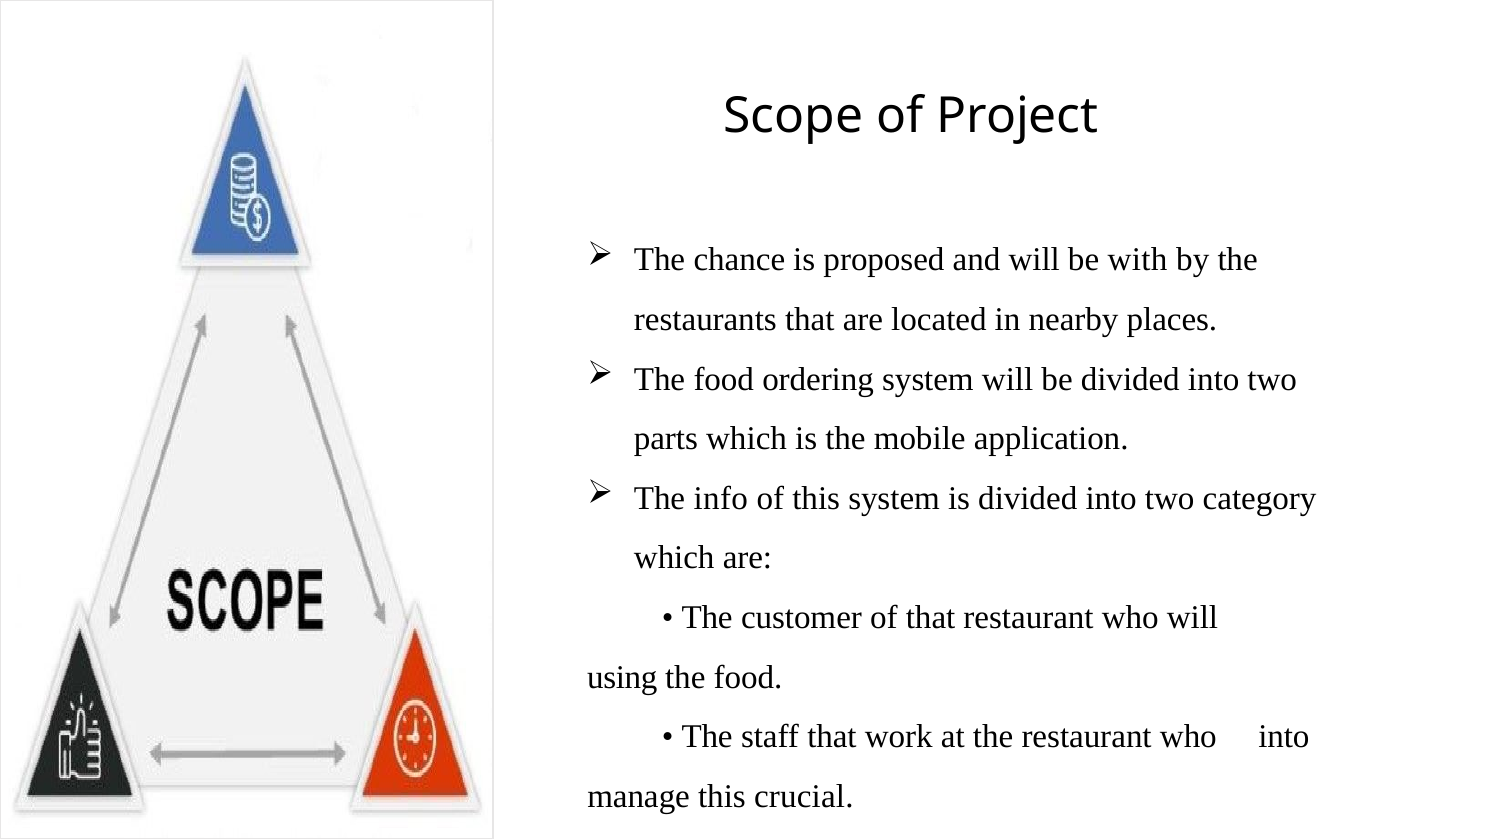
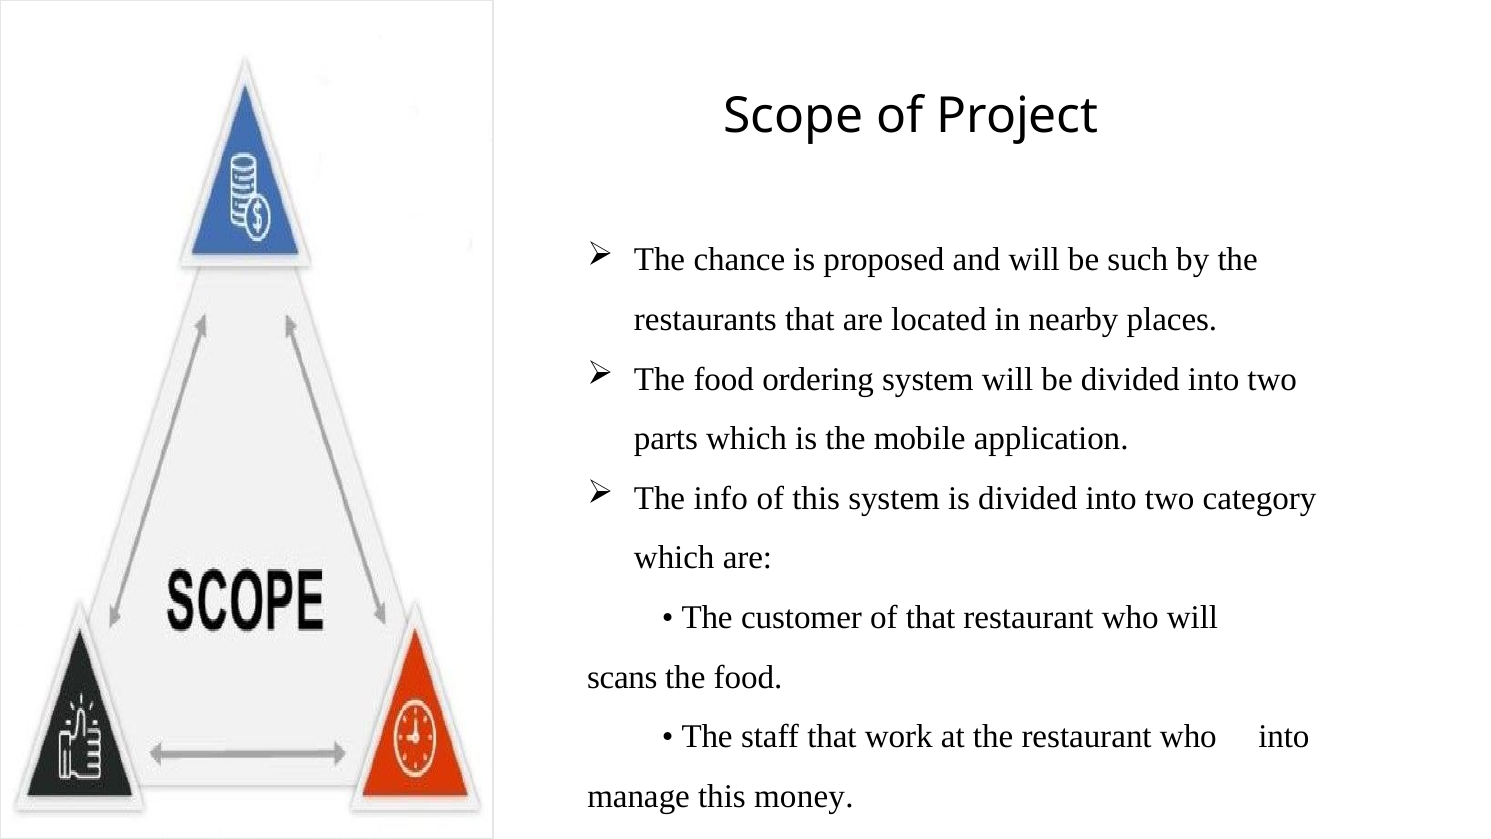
with: with -> such (1138, 260)
using: using -> scans (622, 677)
crucial: crucial -> money (804, 796)
